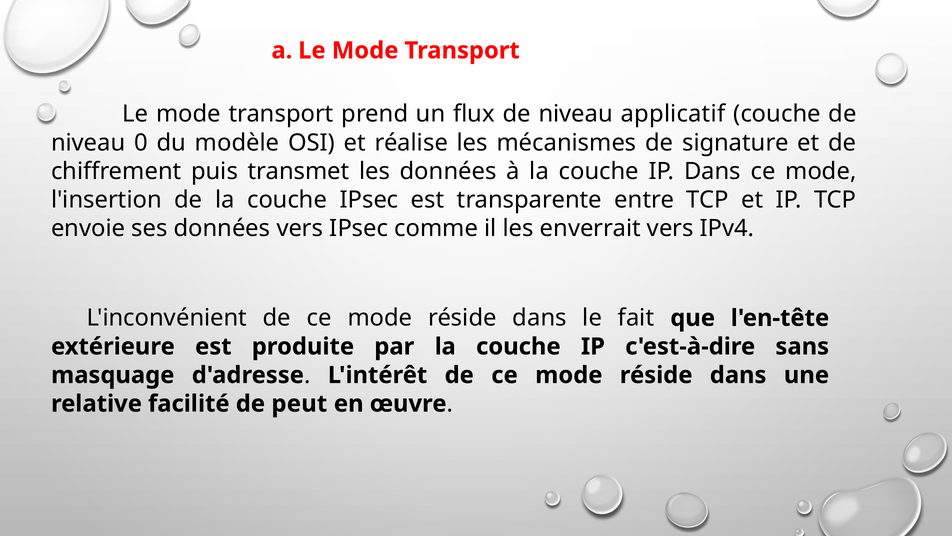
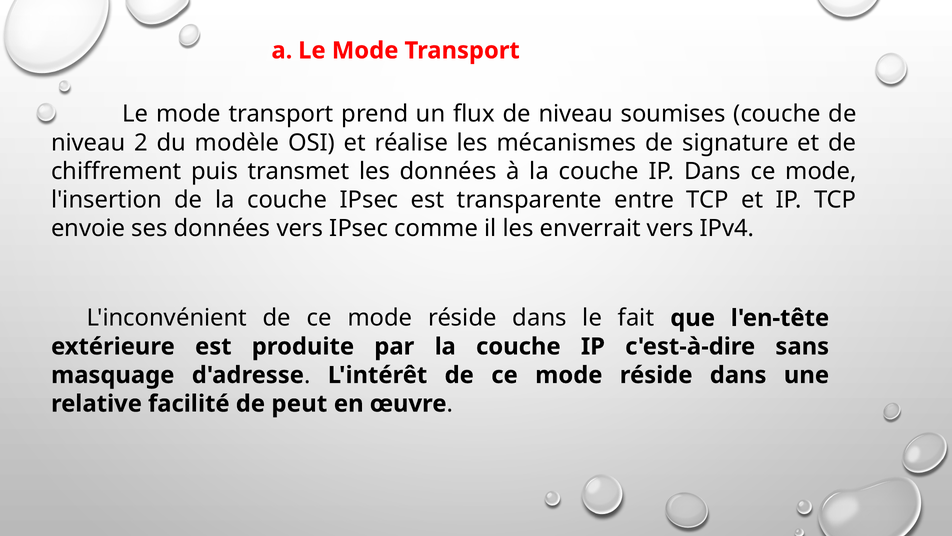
applicatif: applicatif -> soumises (673, 114)
0: 0 -> 2 (141, 143)
